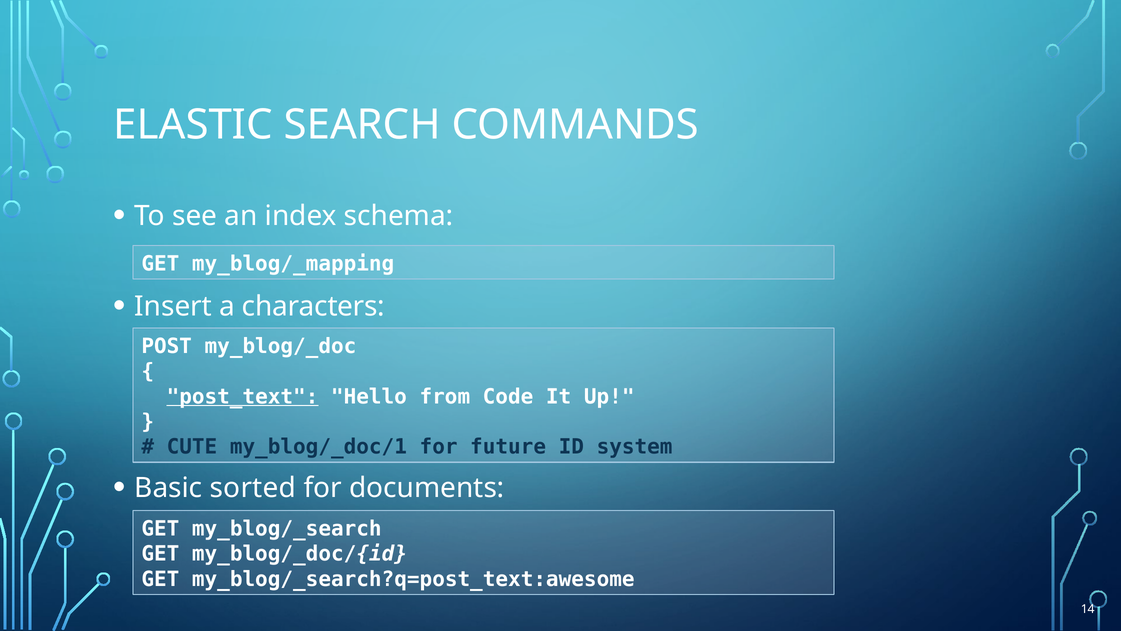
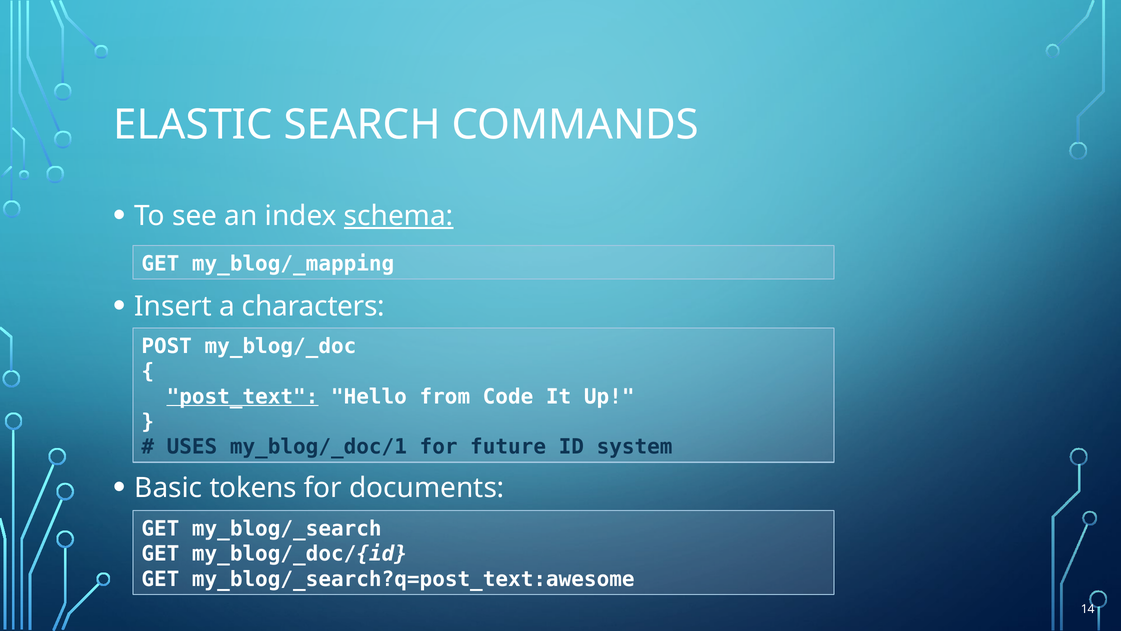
schema underline: none -> present (399, 216)
CUTE: CUTE -> USES (192, 447)
sorted: sorted -> tokens (253, 488)
